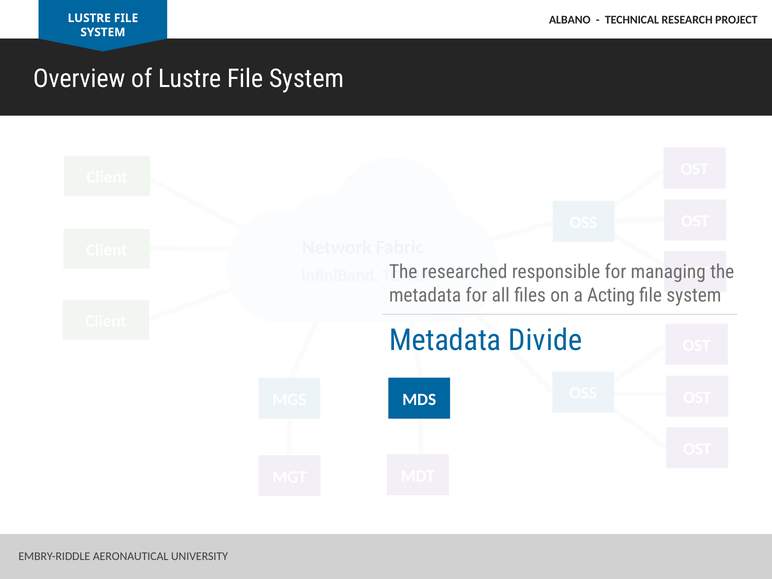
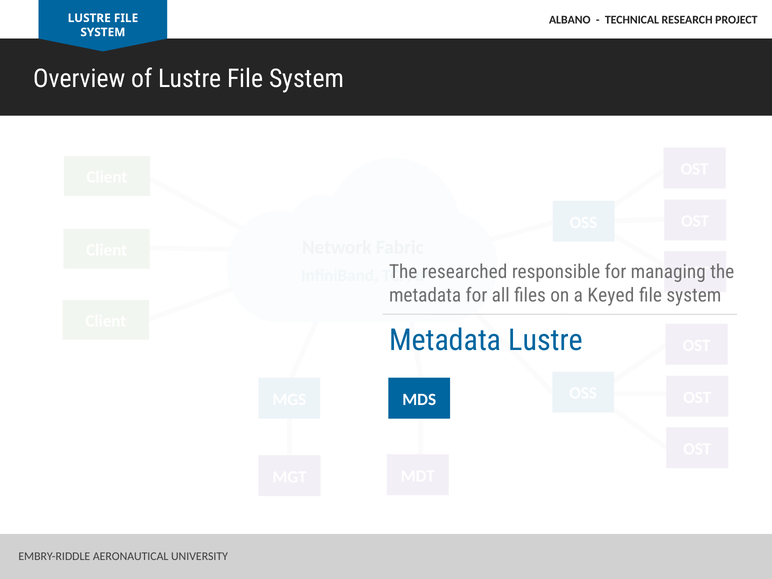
Acting: Acting -> Keyed (611, 295)
Metadata Divide: Divide -> Lustre (546, 341)
